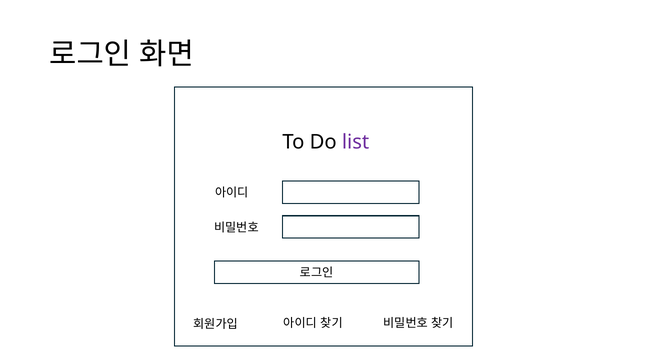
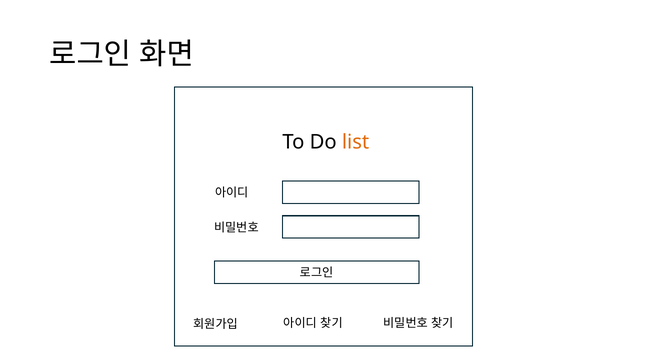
list colour: purple -> orange (356, 142)
